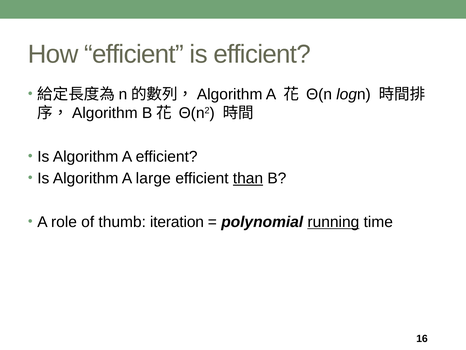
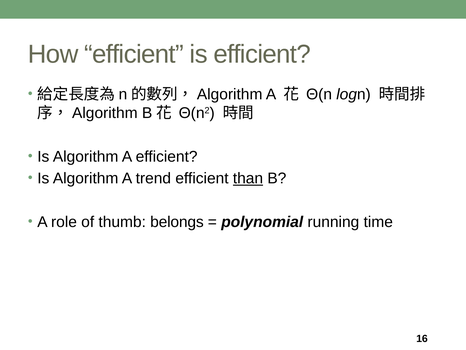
large: large -> trend (153, 178)
iteration: iteration -> belongs (177, 222)
running underline: present -> none (333, 222)
